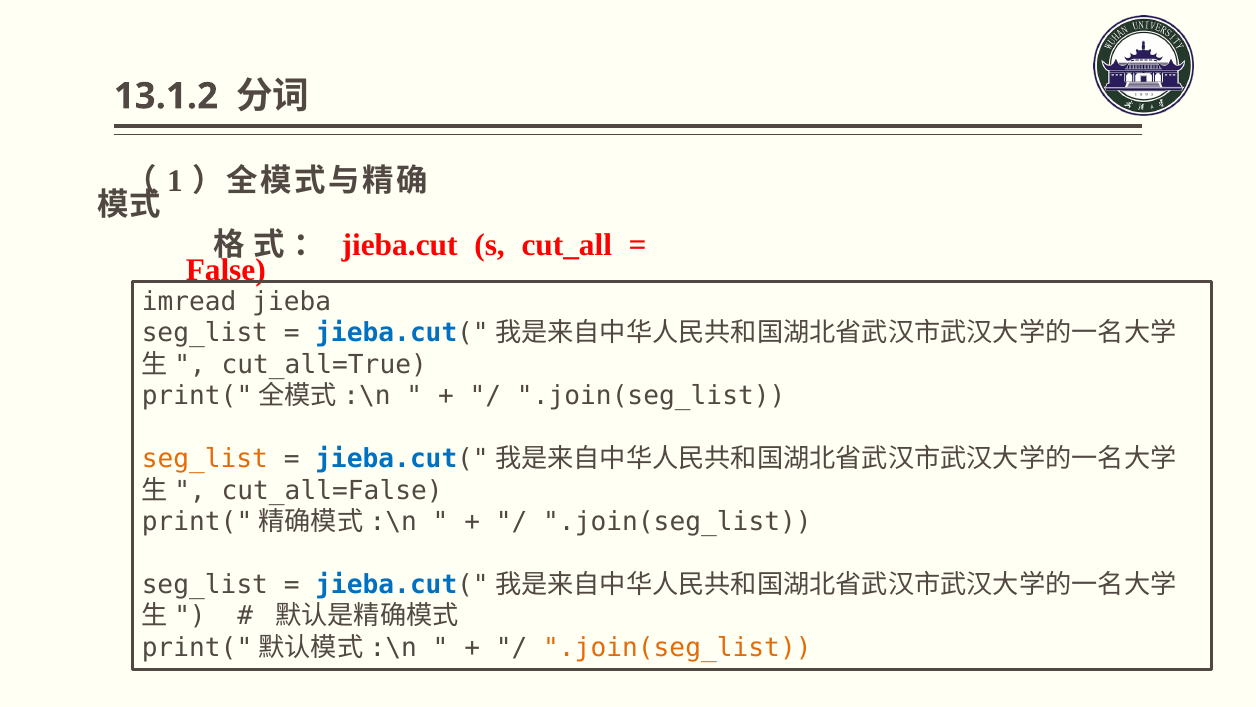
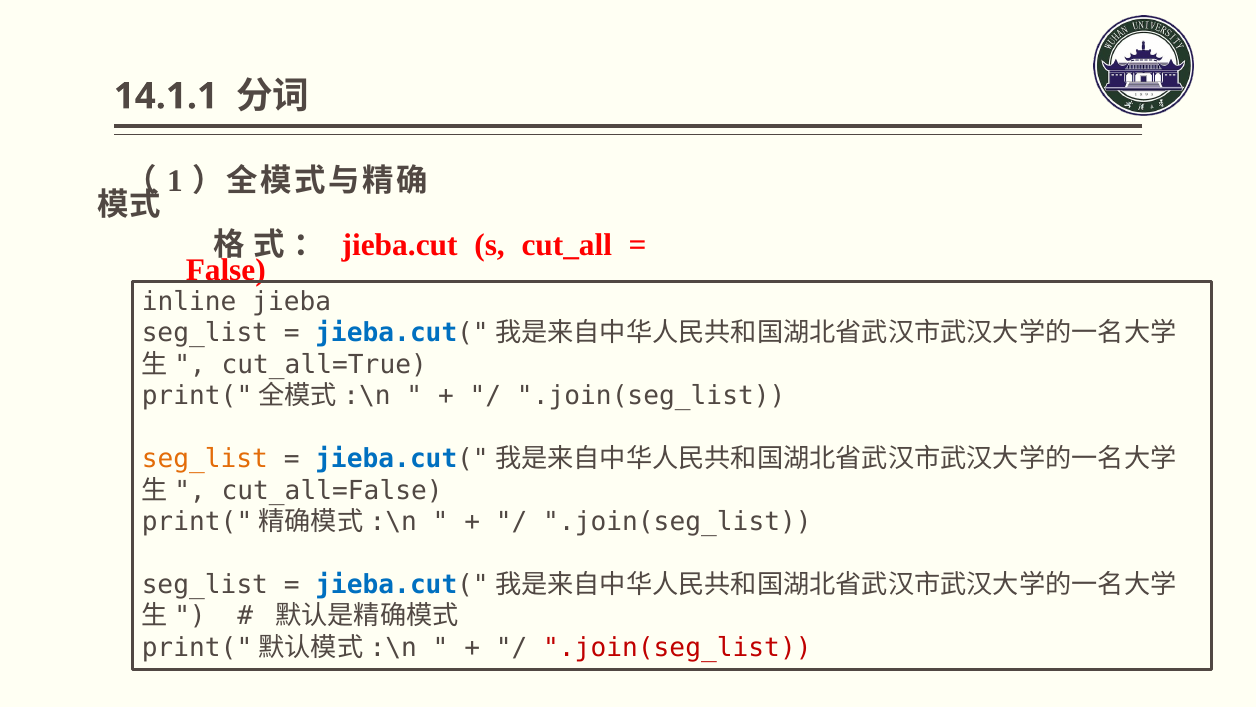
13.1.2: 13.1.2 -> 14.1.1 (166, 96)
imread: imread -> inline (189, 302)
.join(seg_list colour: orange -> red (677, 647)
